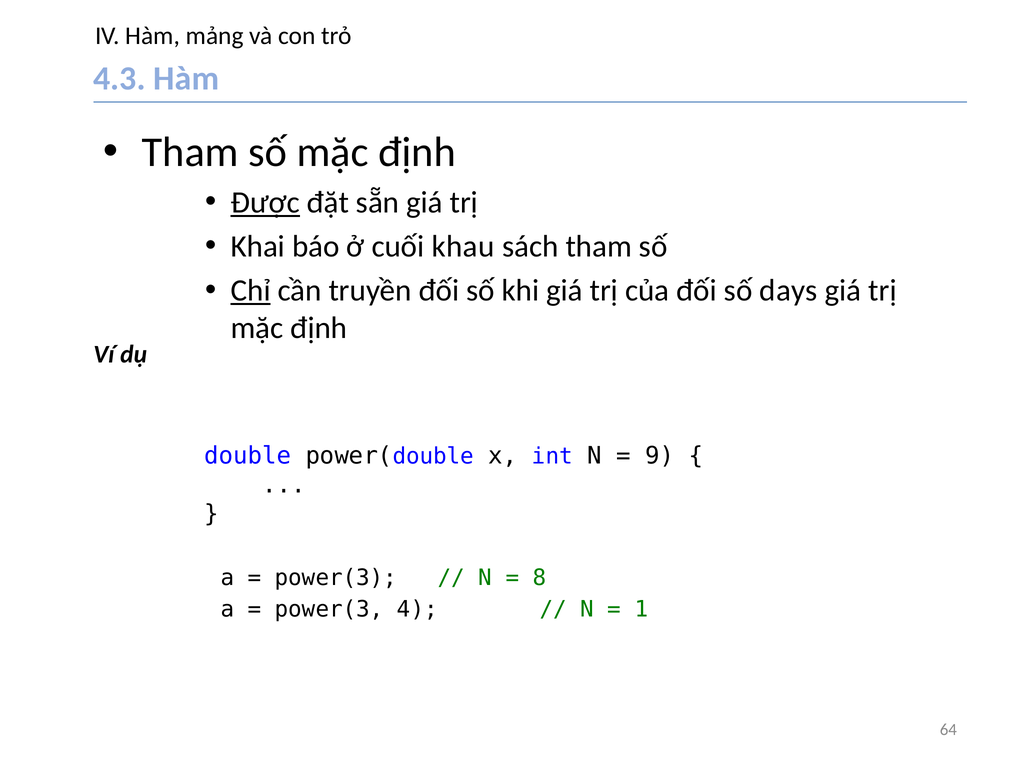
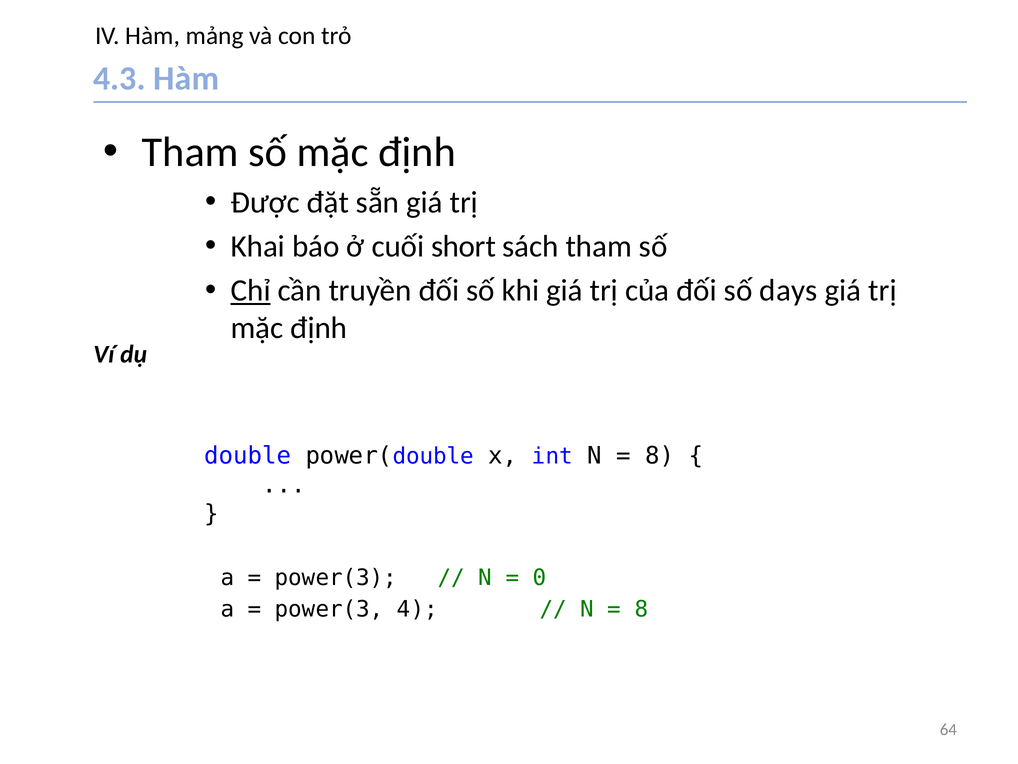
Được underline: present -> none (265, 202)
khau: khau -> short (463, 246)
9: 9 -> 8 (660, 456)
8: 8 -> 0 (540, 577)
1: 1 -> 8 (641, 609)
